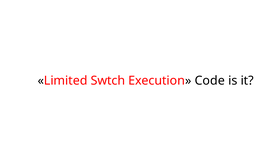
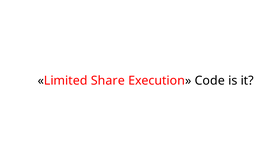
Swtch: Swtch -> Share (108, 80)
